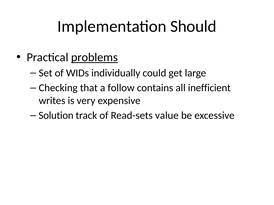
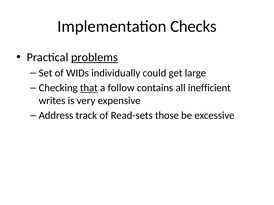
Should: Should -> Checks (193, 27)
that underline: none -> present (89, 88)
Solution: Solution -> Address (56, 116)
value: value -> those (167, 116)
